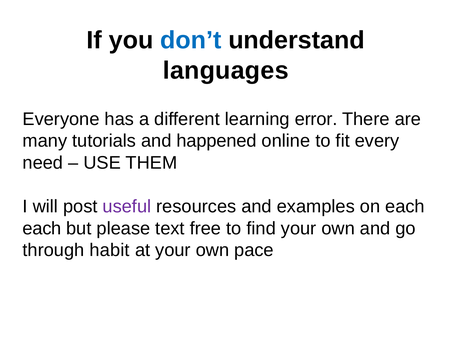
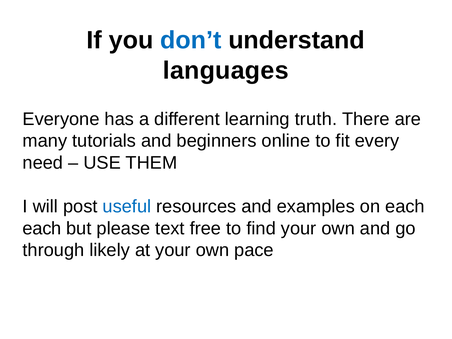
error: error -> truth (316, 119)
happened: happened -> beginners (217, 141)
useful colour: purple -> blue (127, 207)
habit: habit -> likely (110, 250)
